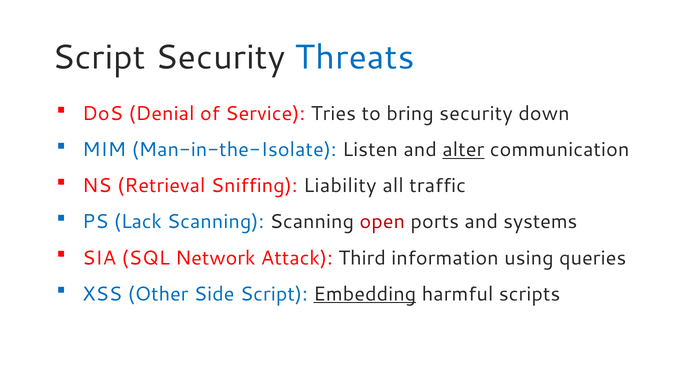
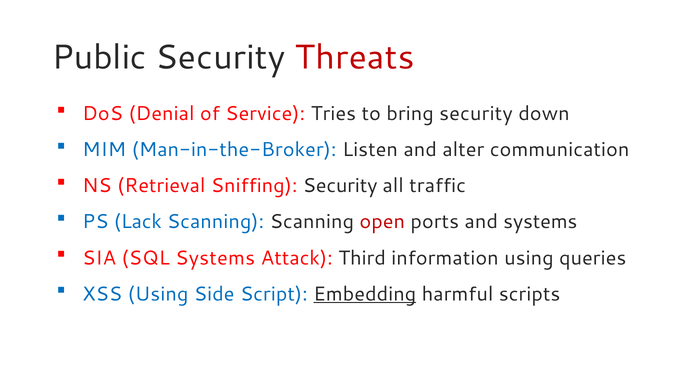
Script: Script -> Public (99, 58)
Threats colour: blue -> red (355, 58)
Man-in-the-Isolate: Man-in-the-Isolate -> Man-in-the-Broker (234, 150)
alter underline: present -> none (463, 150)
Sniffing Liability: Liability -> Security (340, 186)
SQL Network: Network -> Systems (215, 258)
XSS Other: Other -> Using (158, 294)
